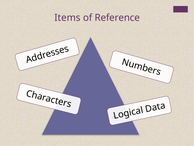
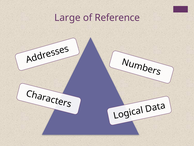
Items: Items -> Large (67, 18)
